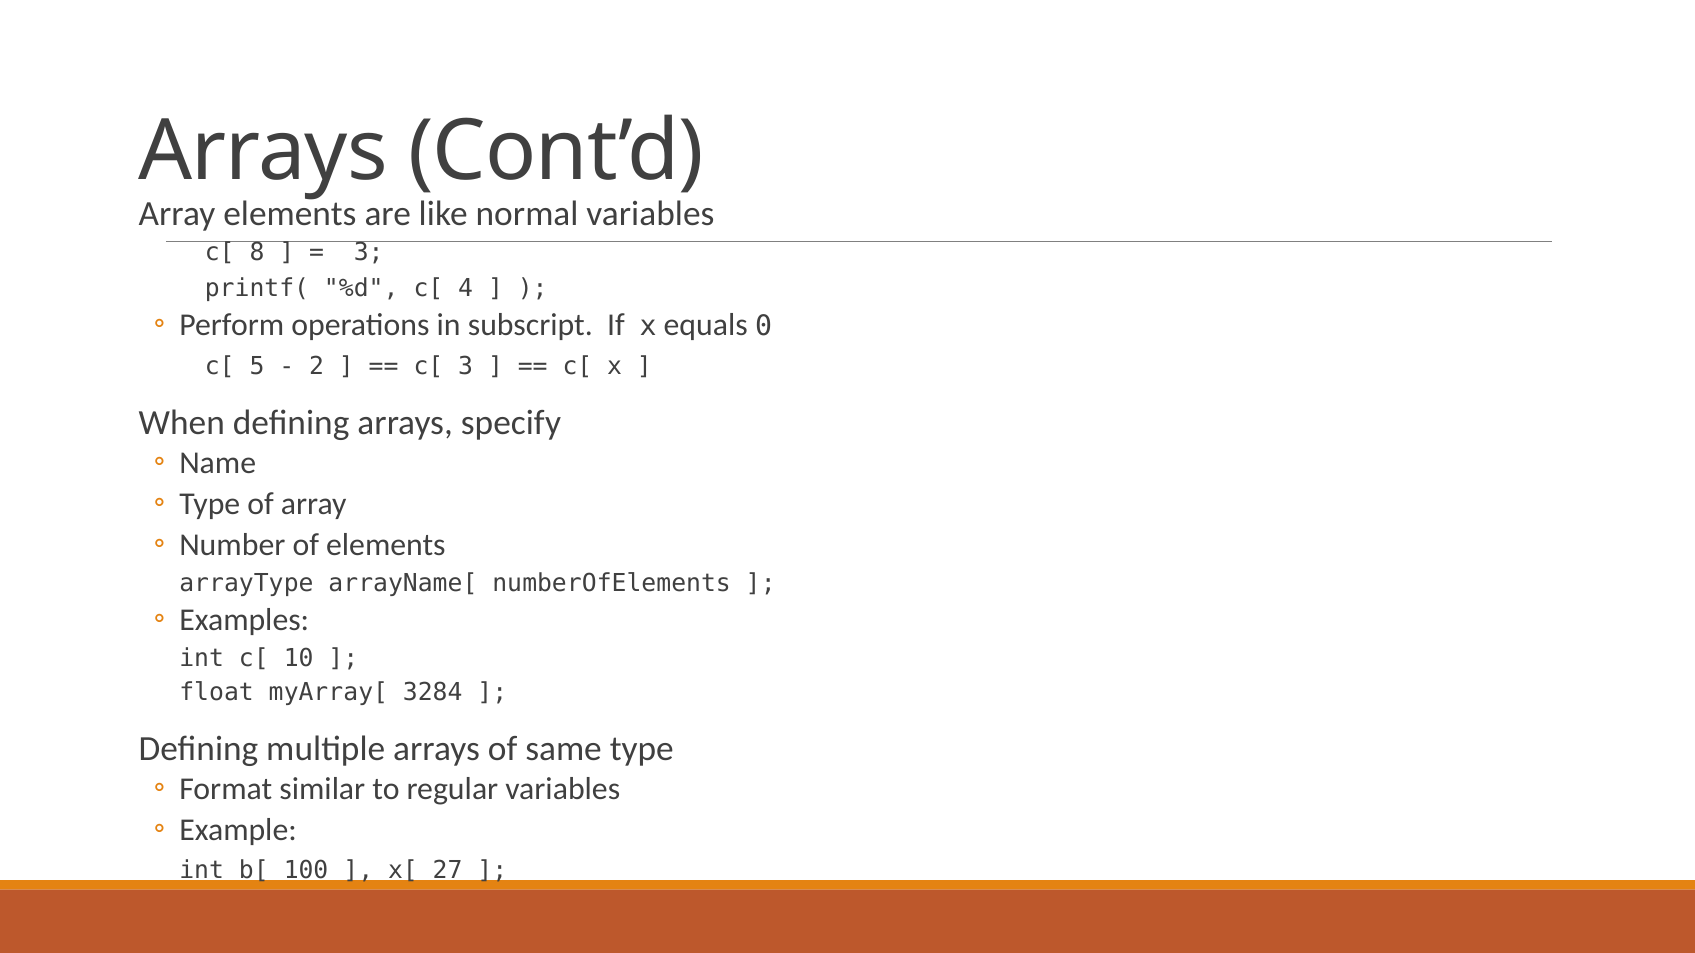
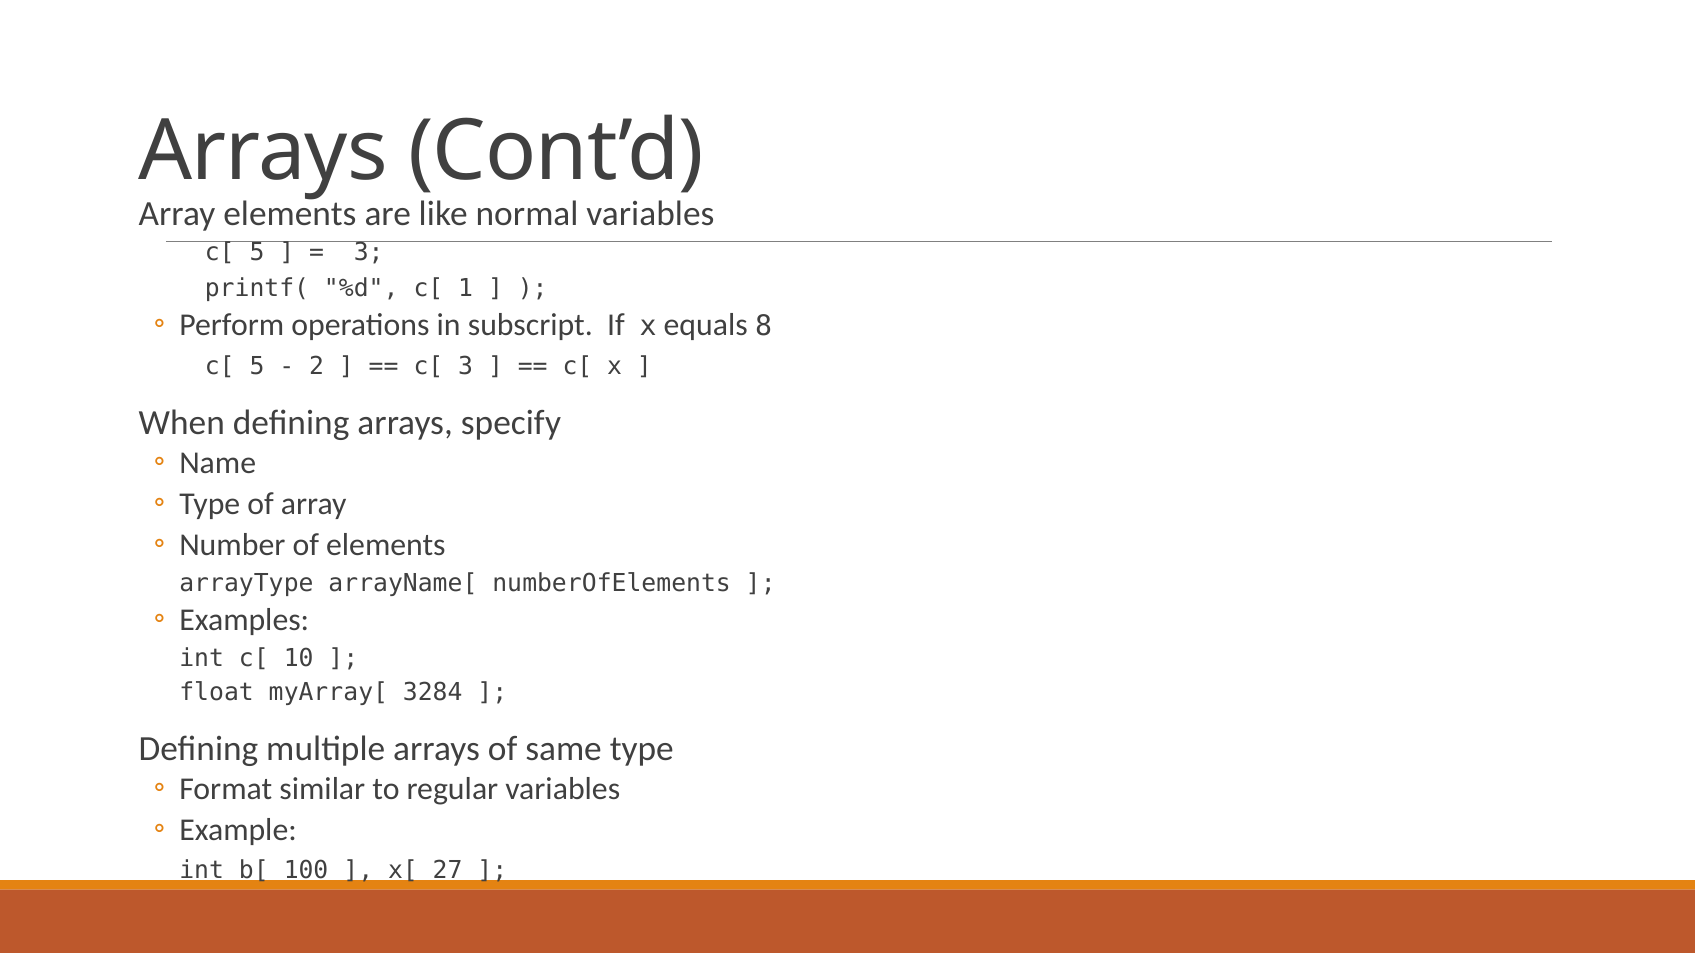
8: 8 -> 5 (257, 253)
4: 4 -> 1 (466, 288)
0: 0 -> 8 (764, 327)
